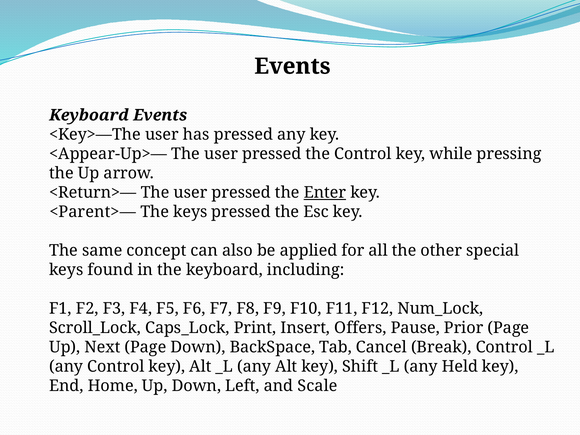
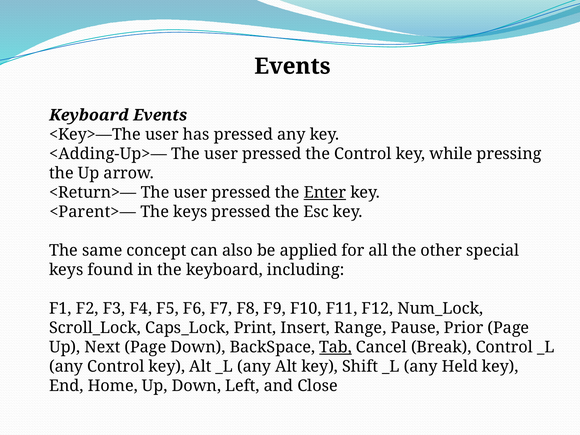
<Appear-Up>—: <Appear-Up>— -> <Adding-Up>— (108, 154)
Offers: Offers -> Range (360, 328)
Tab underline: none -> present (336, 347)
Scale: Scale -> Close (318, 386)
